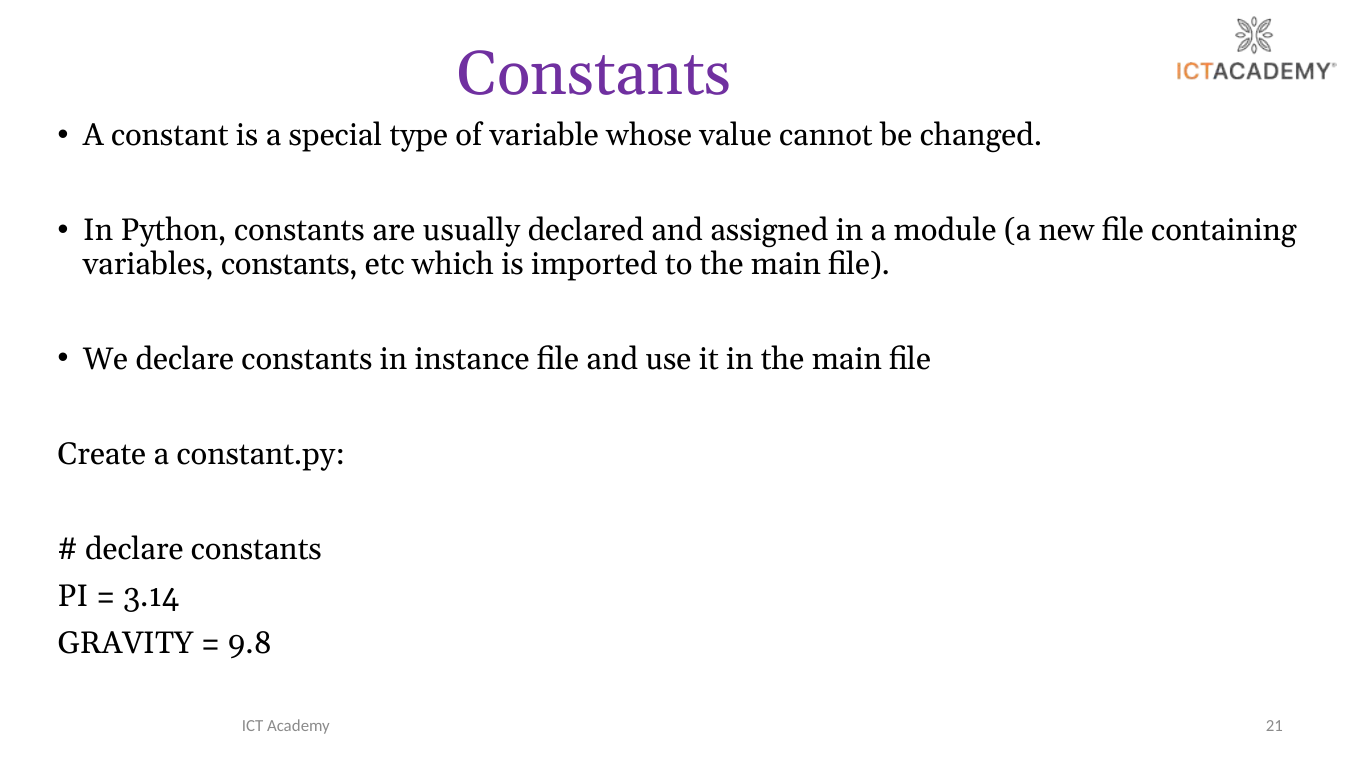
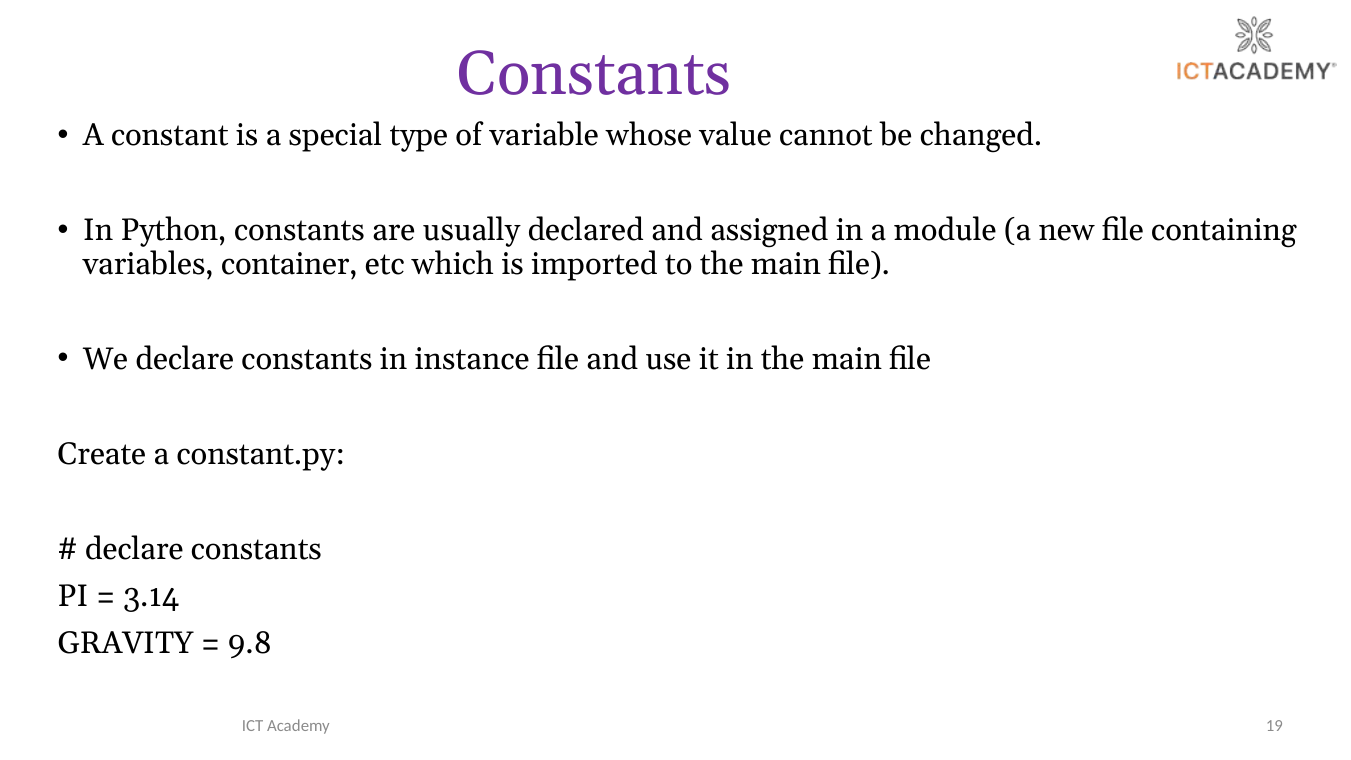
variables constants: constants -> container (289, 264)
21: 21 -> 19 (1274, 726)
